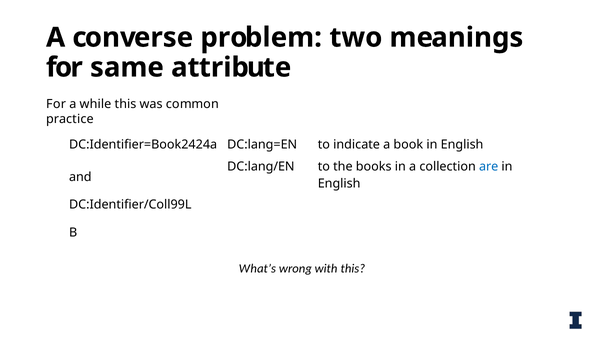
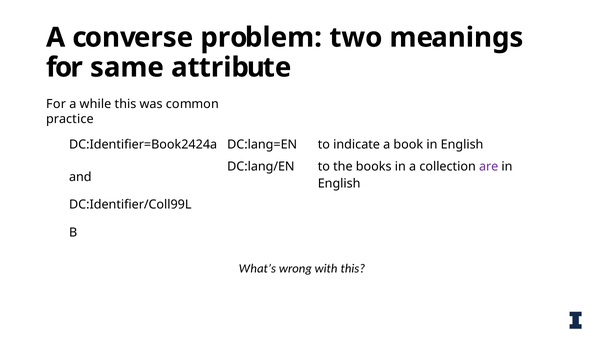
are colour: blue -> purple (489, 166)
